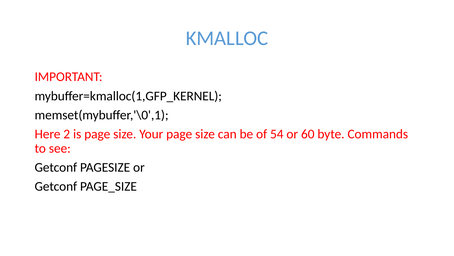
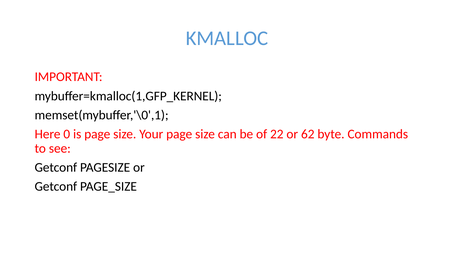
2: 2 -> 0 (67, 134)
54: 54 -> 22 (277, 134)
60: 60 -> 62 (308, 134)
